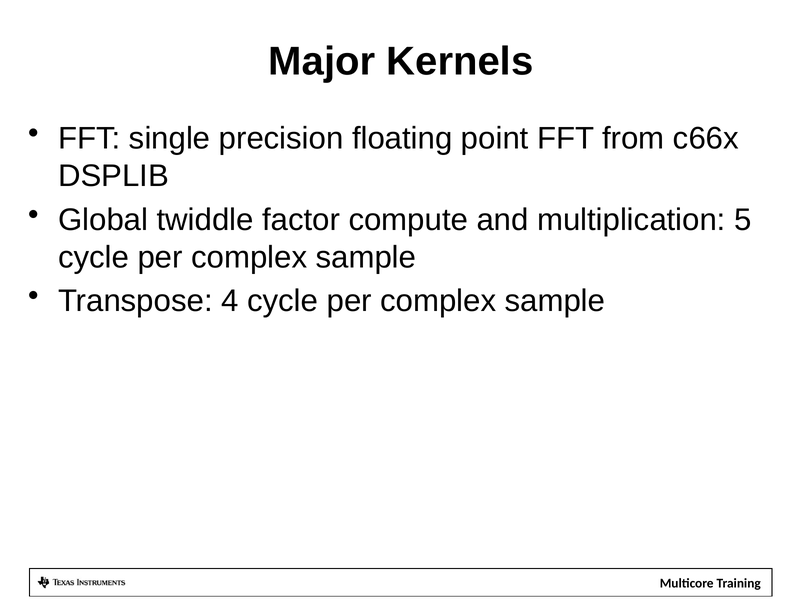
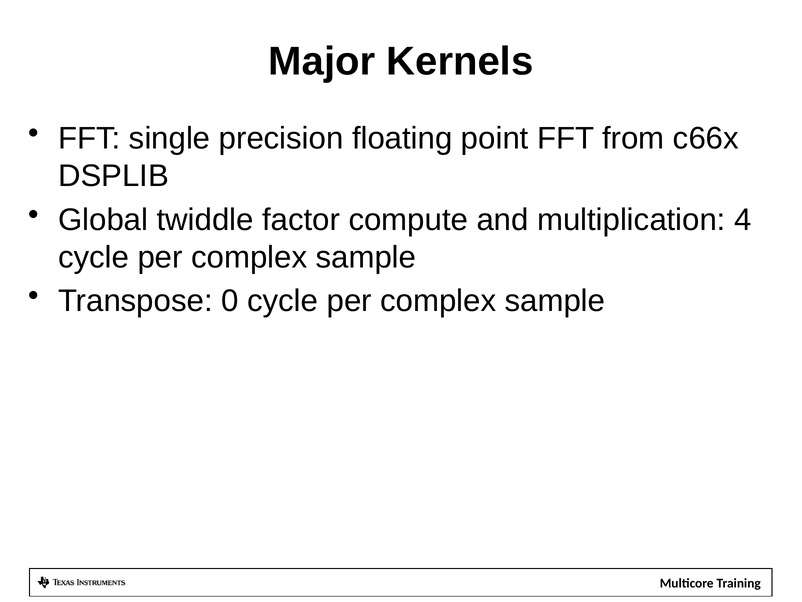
5: 5 -> 4 (743, 220)
4: 4 -> 0 (230, 301)
